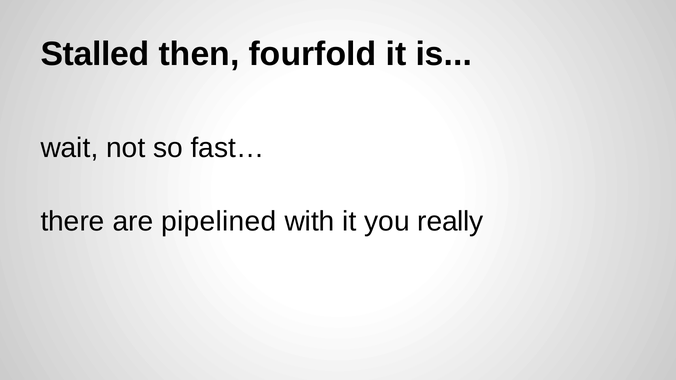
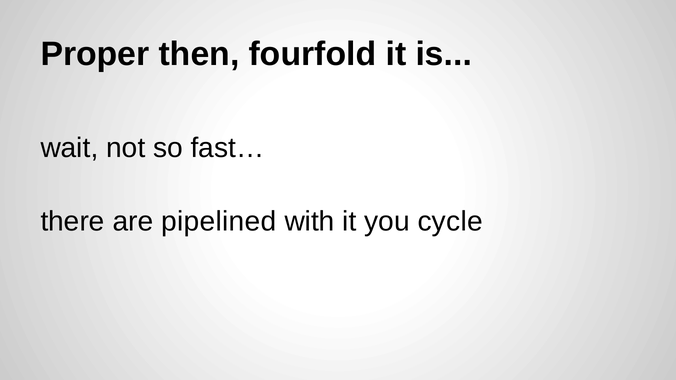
Stalled: Stalled -> Proper (95, 54)
really: really -> cycle (450, 221)
